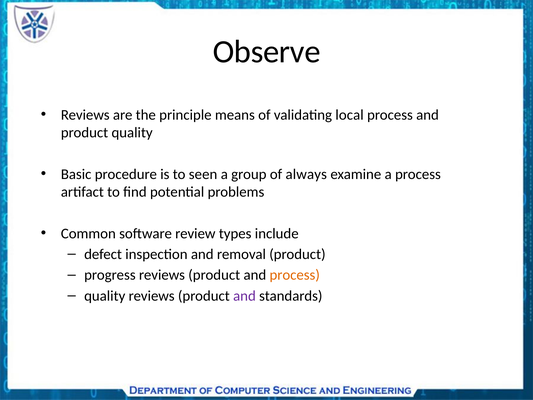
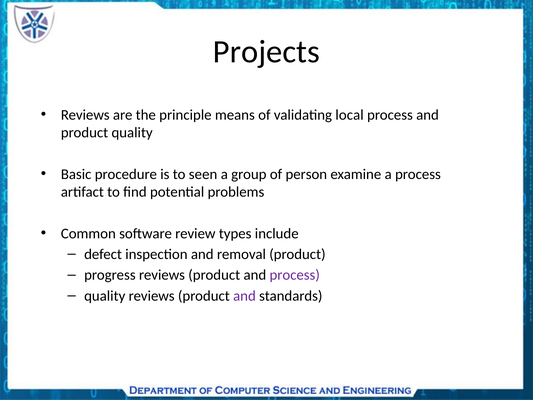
Observe: Observe -> Projects (266, 52)
always: always -> person (306, 174)
process colour: orange -> purple (295, 275)
